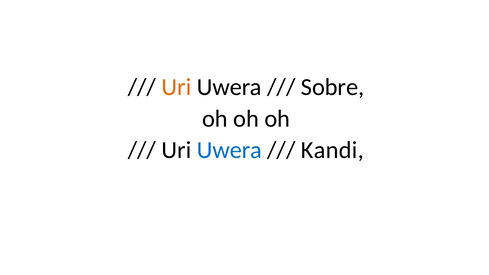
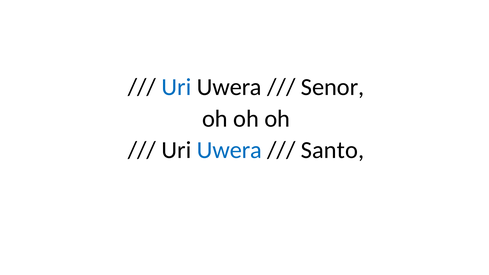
Uri colour: orange -> blue (176, 87)
Sobre: Sobre -> Senor (333, 87)
Kandi: Kandi -> Santo (333, 150)
